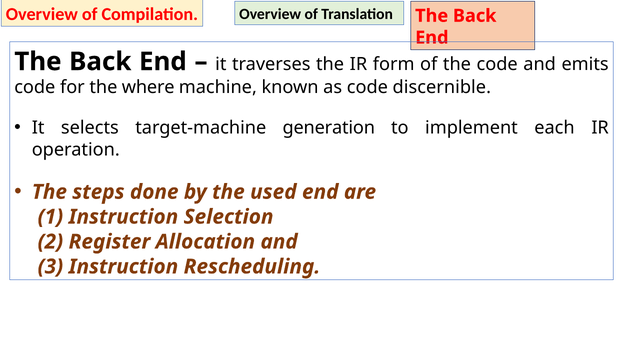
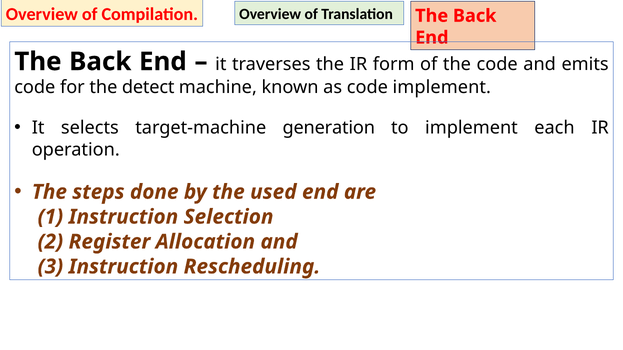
where: where -> detect (148, 88)
code discernible: discernible -> implement (442, 88)
